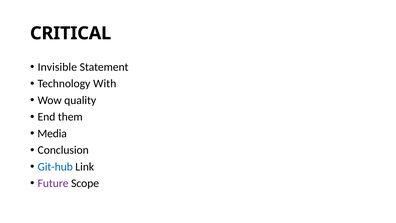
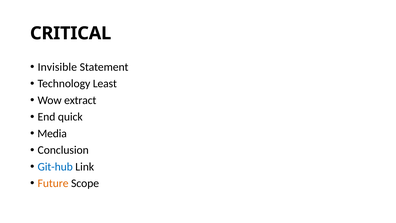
With: With -> Least (105, 84)
quality: quality -> extract (80, 100)
them: them -> quick (70, 117)
Future colour: purple -> orange (53, 183)
